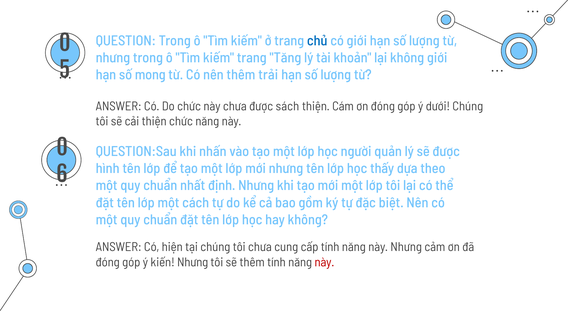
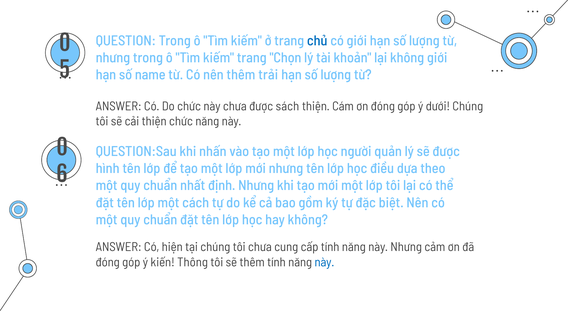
Tăng: Tăng -> Chọn (285, 58)
mong: mong -> name (150, 75)
thấy: thấy -> điều (382, 168)
kiến Nhưng: Nhưng -> Thông (193, 262)
này colour: red -> blue (324, 262)
